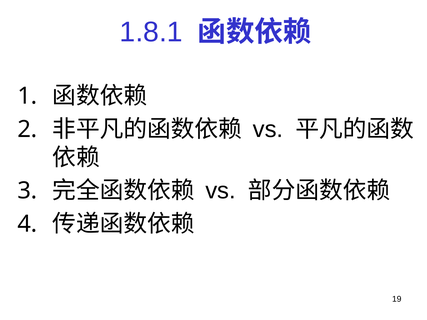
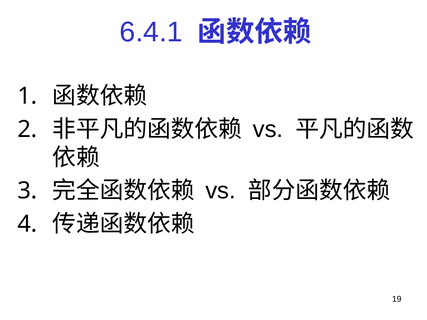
1.8.1: 1.8.1 -> 6.4.1 (151, 32)
